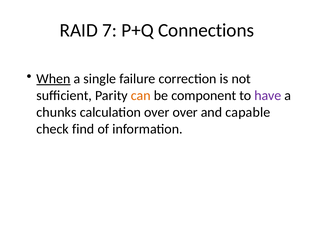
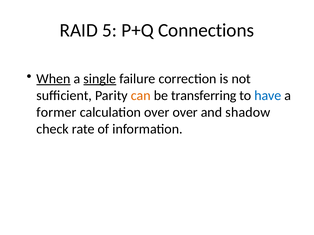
7: 7 -> 5 (110, 30)
single underline: none -> present (100, 79)
component: component -> transferring (204, 96)
have colour: purple -> blue (268, 96)
chunks: chunks -> former (56, 112)
capable: capable -> shadow (248, 112)
find: find -> rate (83, 129)
